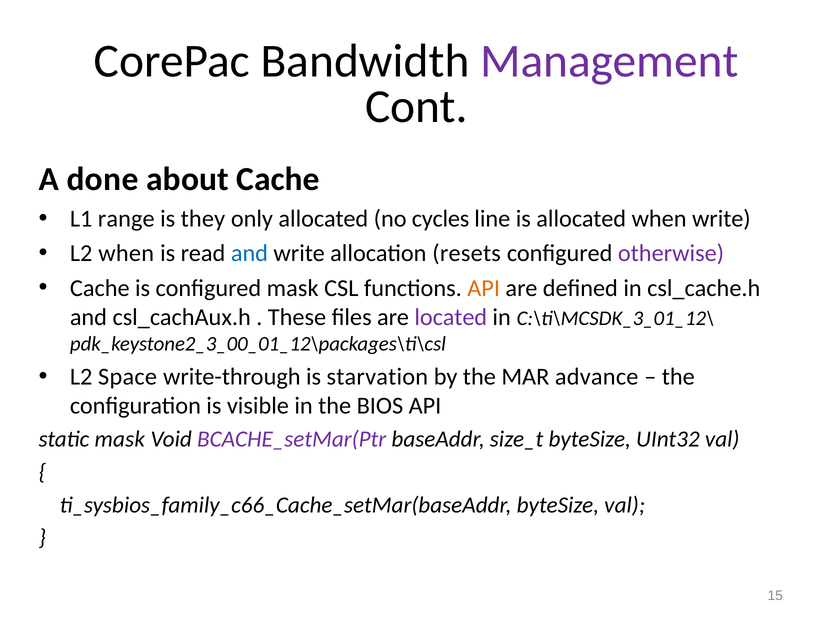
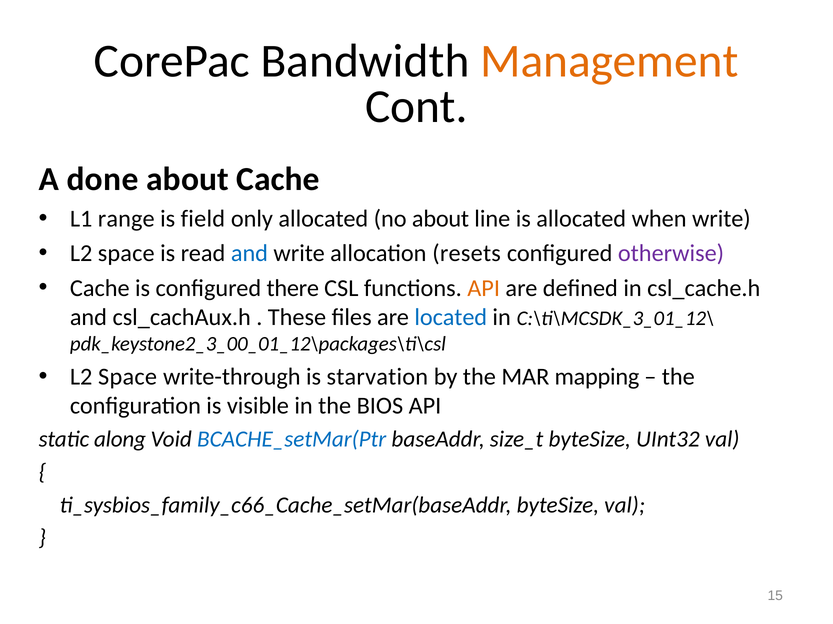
Management colour: purple -> orange (609, 61)
they: they -> field (203, 219)
no cycles: cycles -> about (441, 219)
when: when -> space (126, 254)
configured mask: mask -> there (293, 288)
located colour: purple -> blue (451, 318)
advance: advance -> mapping (597, 377)
static mask: mask -> along (120, 440)
BCACHE_setMar(Ptr colour: purple -> blue (292, 440)
